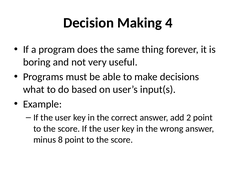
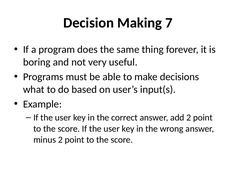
4: 4 -> 7 (169, 23)
minus 8: 8 -> 2 (60, 140)
